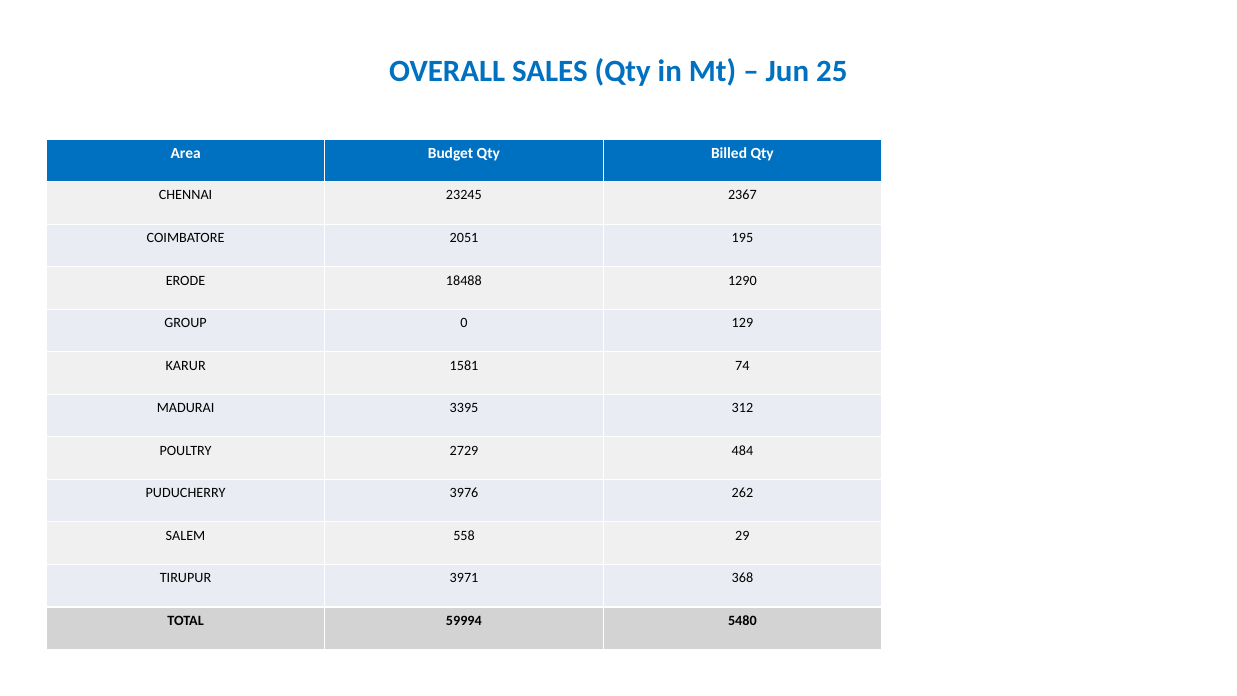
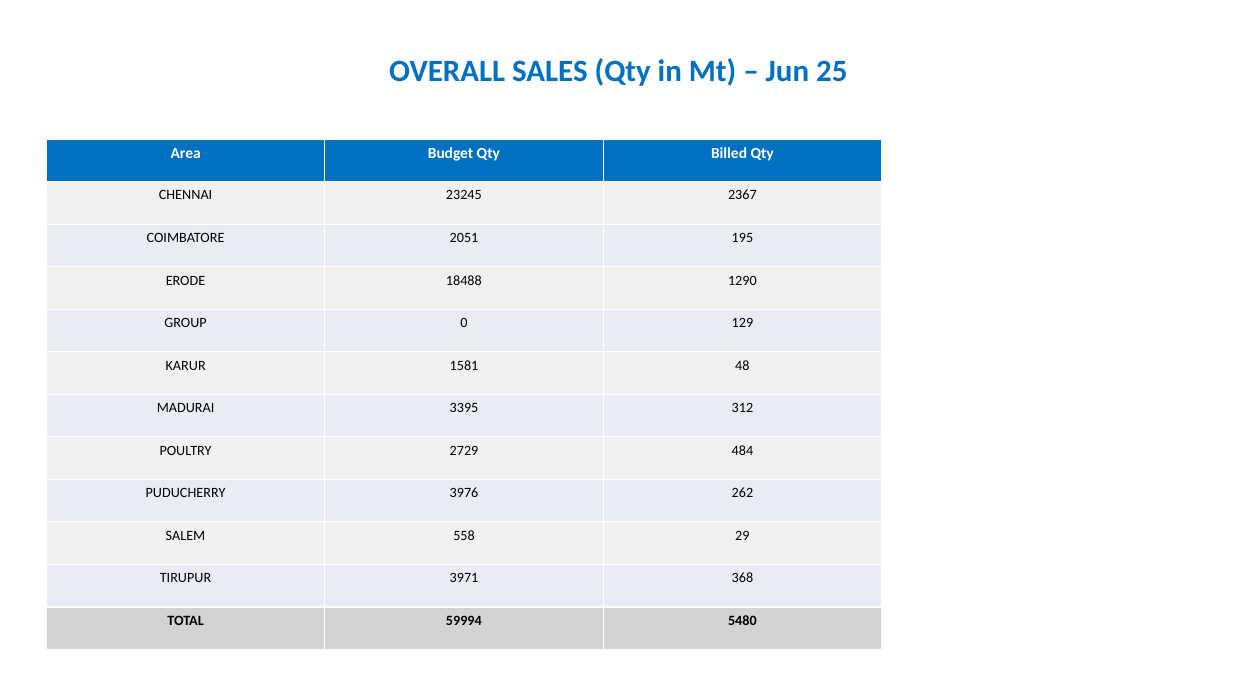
74: 74 -> 48 (742, 365)
